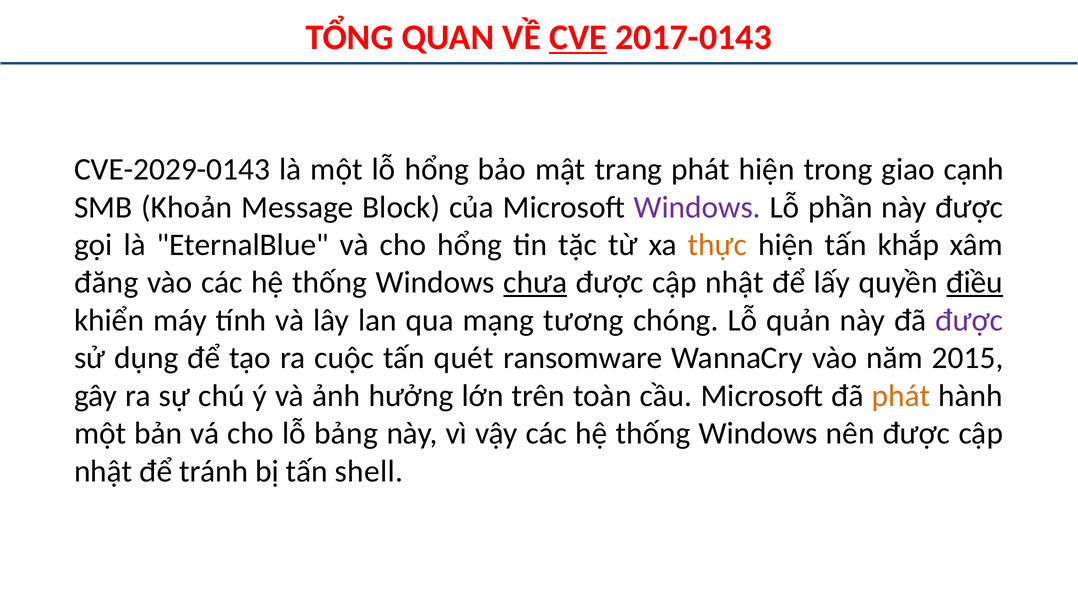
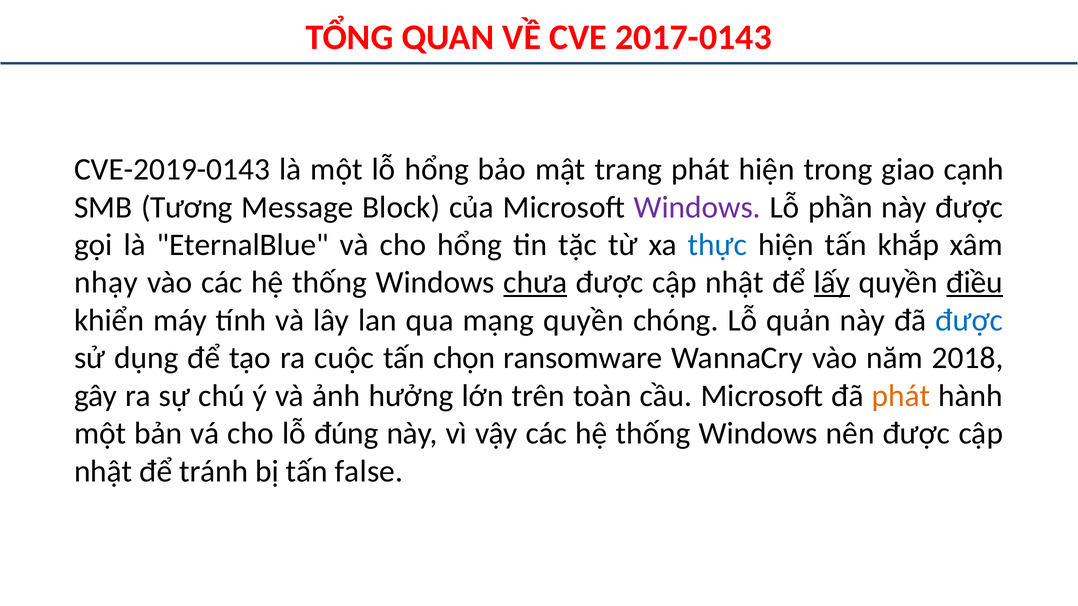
CVE underline: present -> none (578, 38)
CVE-2029-0143: CVE-2029-0143 -> CVE-2019-0143 (172, 170)
Khoản: Khoản -> Tương (187, 207)
thực colour: orange -> blue (717, 245)
đăng: đăng -> nhạy (106, 283)
lấy underline: none -> present (832, 283)
mạng tương: tương -> quyền (584, 321)
được colour: purple -> blue (969, 321)
quét: quét -> chọn (464, 358)
2015: 2015 -> 2018 (968, 358)
bảng: bảng -> đúng (346, 434)
shell: shell -> false (369, 472)
